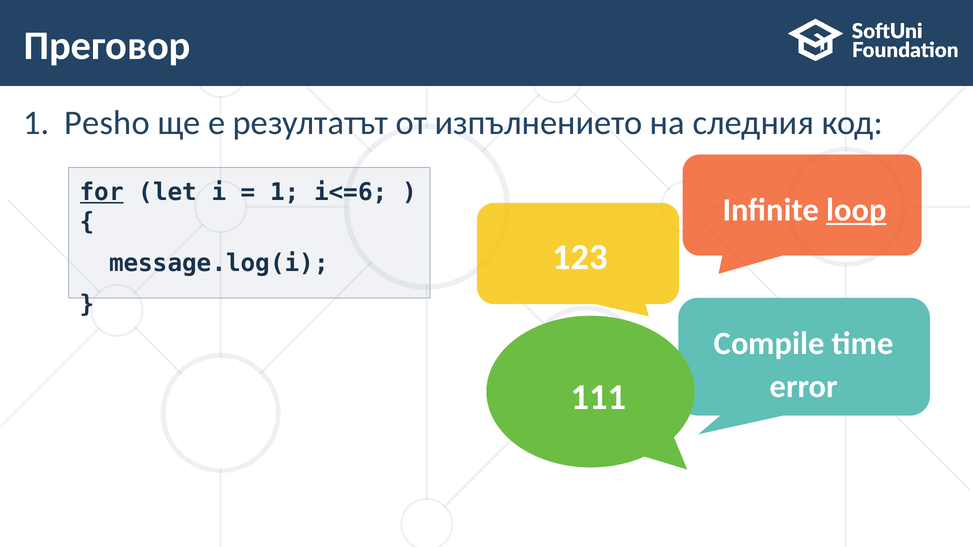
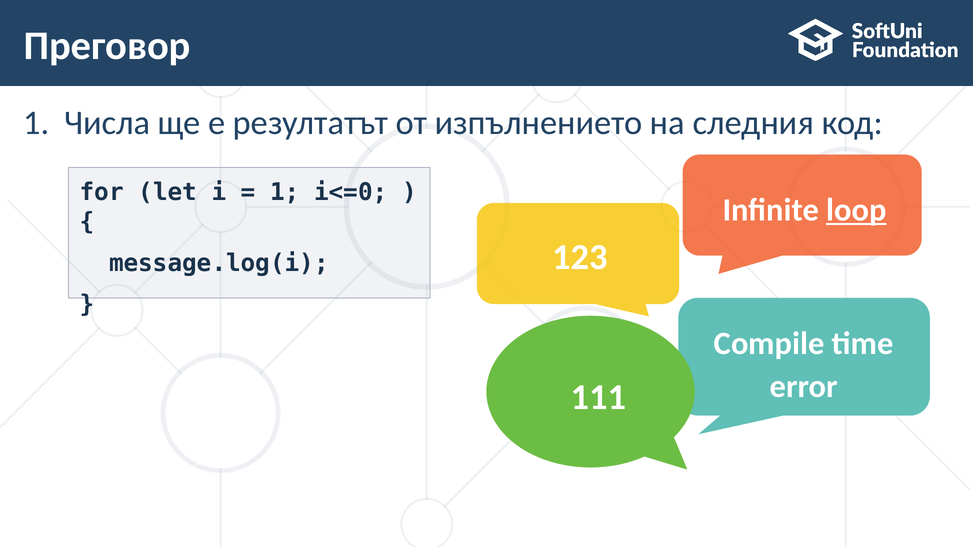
Pesho: Pesho -> Числа (107, 123)
for underline: present -> none (102, 193)
i<=6: i<=6 -> i<=0 (351, 193)
